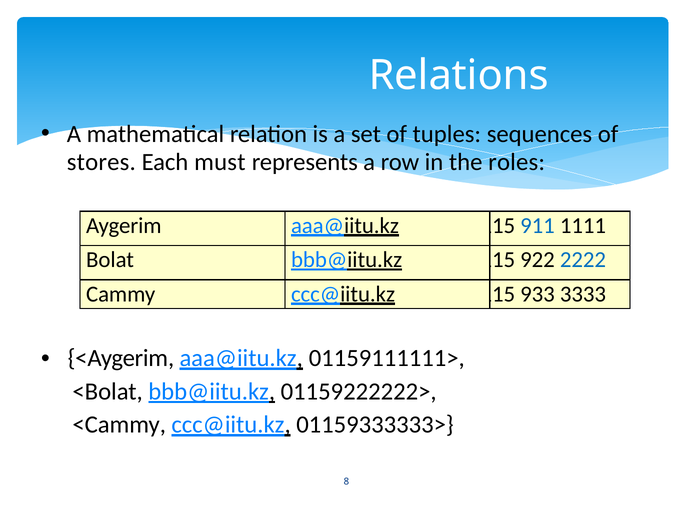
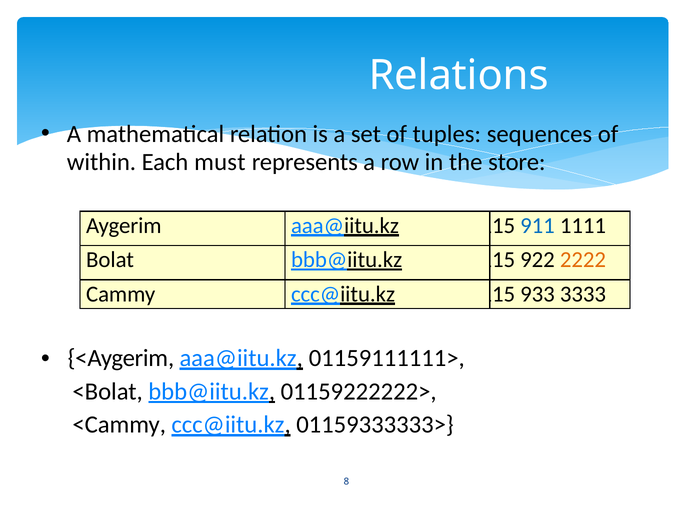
stores: stores -> within (101, 162)
roles: roles -> store (517, 162)
2222 colour: blue -> orange (583, 260)
